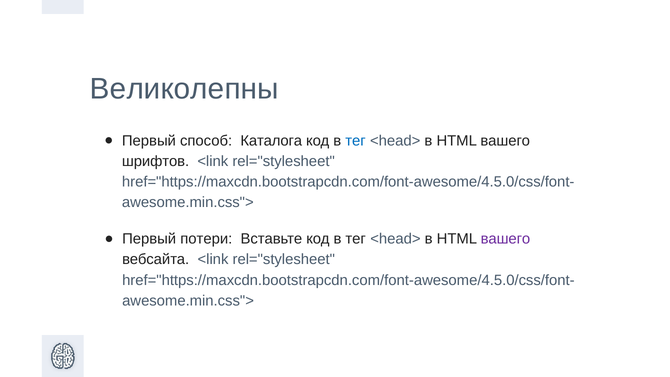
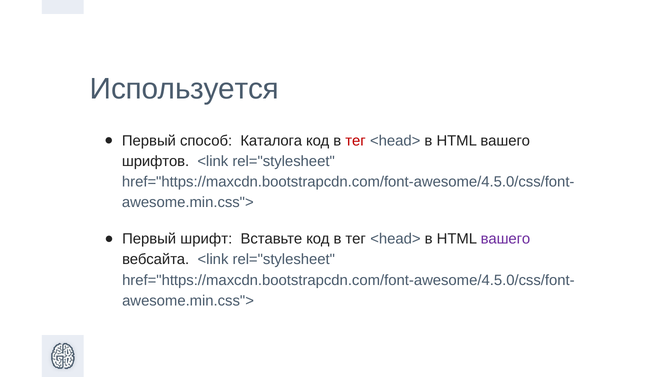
Великолепны: Великолепны -> Используется (184, 89)
тег colour: blue -> red (356, 141)
потери: потери -> шрифт (206, 239)
